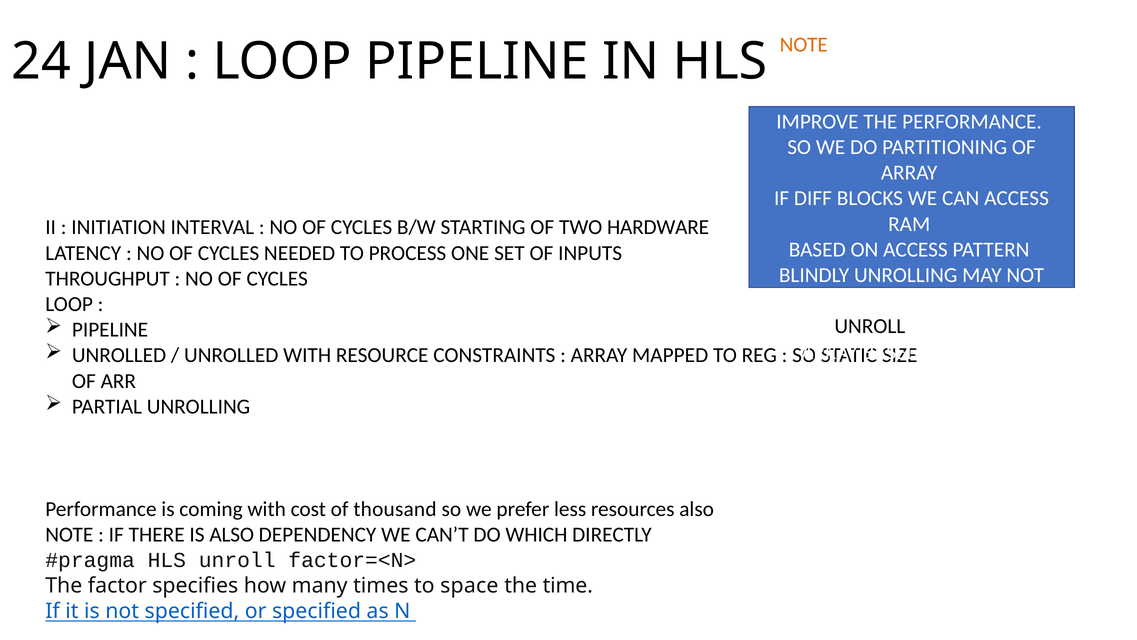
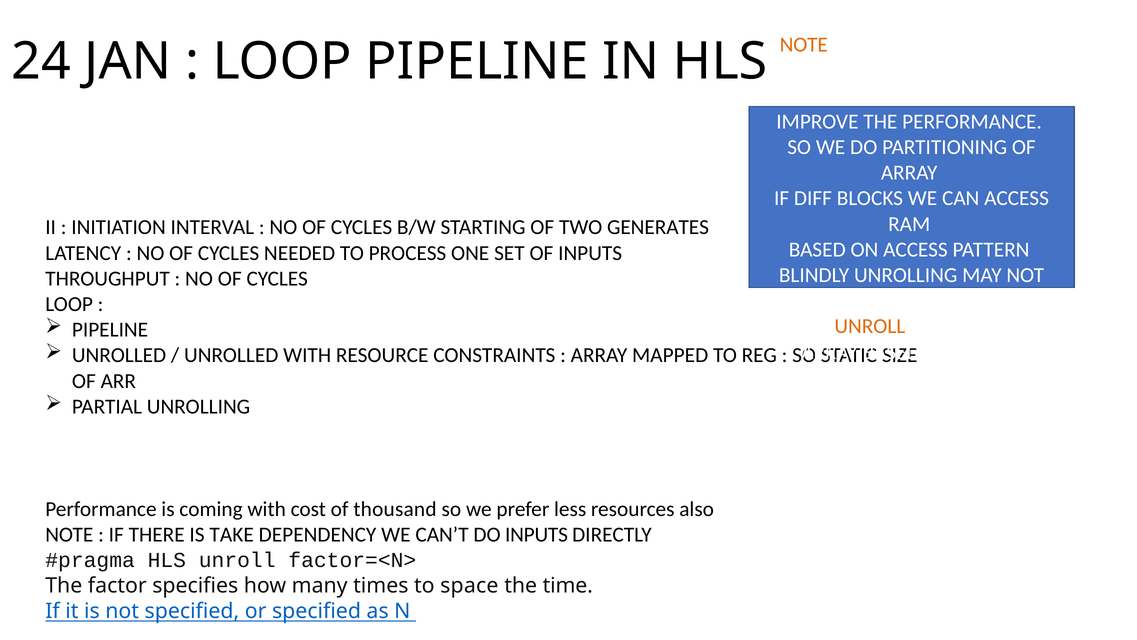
HARDWARE: HARDWARE -> GENERATES (658, 227)
UNROLL colour: black -> orange (870, 326)
IS ALSO: ALSO -> TAKE (232, 534)
DO WHICH: WHICH -> INPUTS (536, 534)
